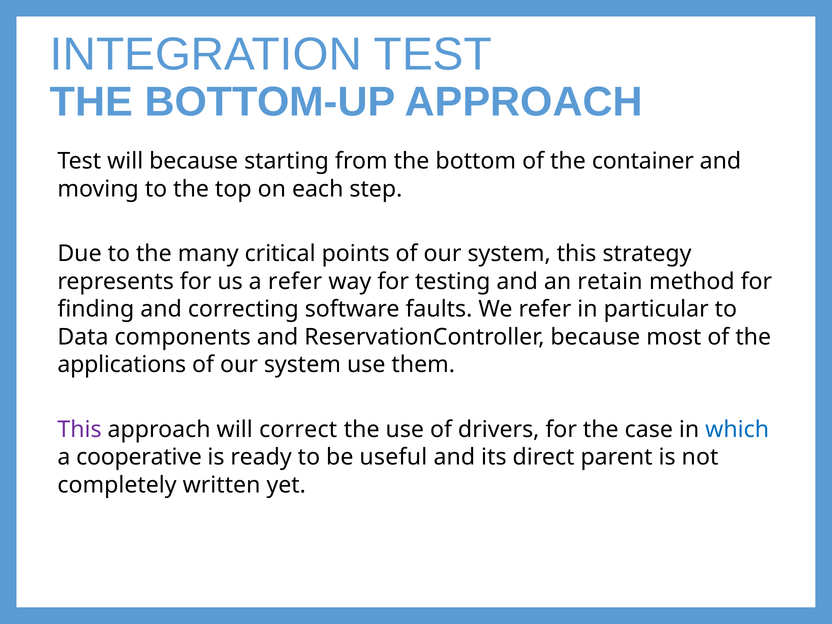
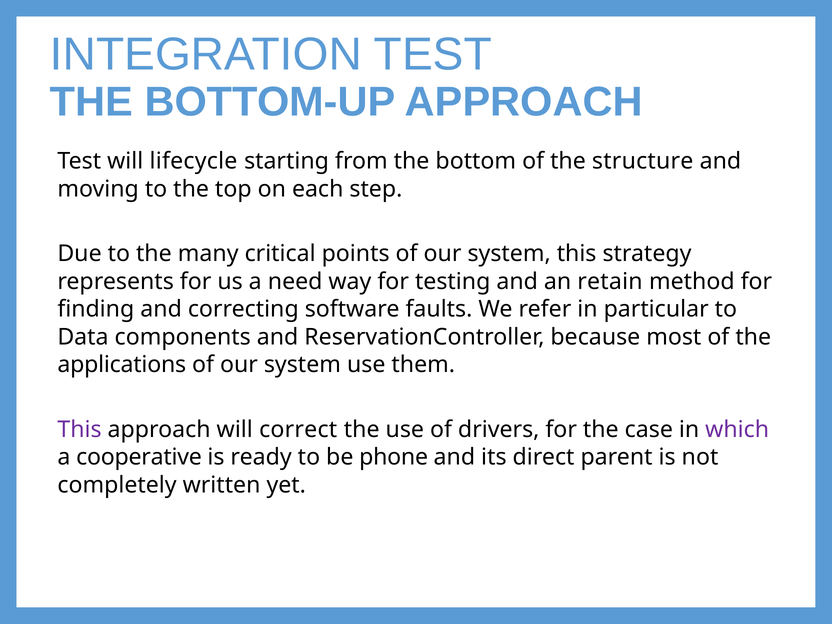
will because: because -> lifecycle (194, 161)
container: container -> structure (643, 161)
a refer: refer -> need (295, 282)
which colour: blue -> purple (737, 429)
useful: useful -> phone (394, 457)
